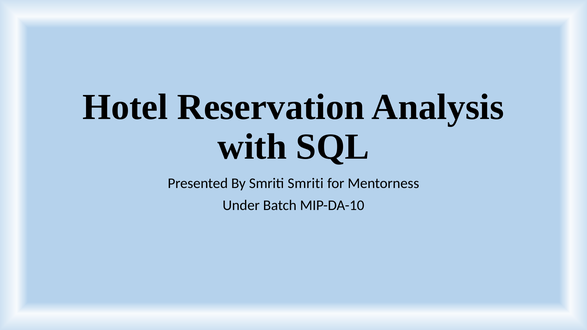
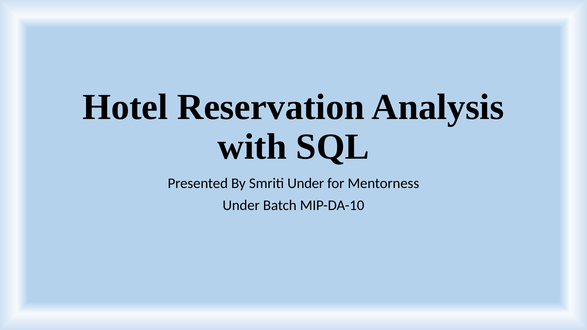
Smriti Smriti: Smriti -> Under (306, 183)
